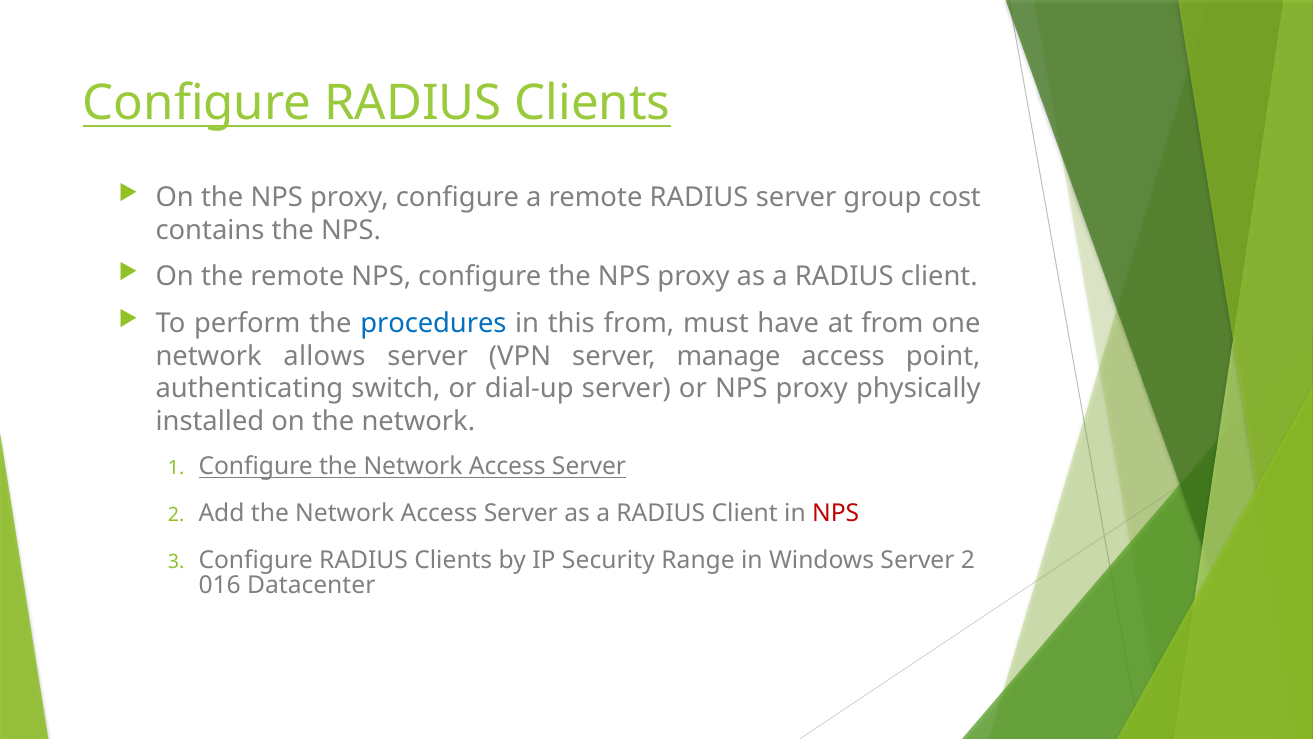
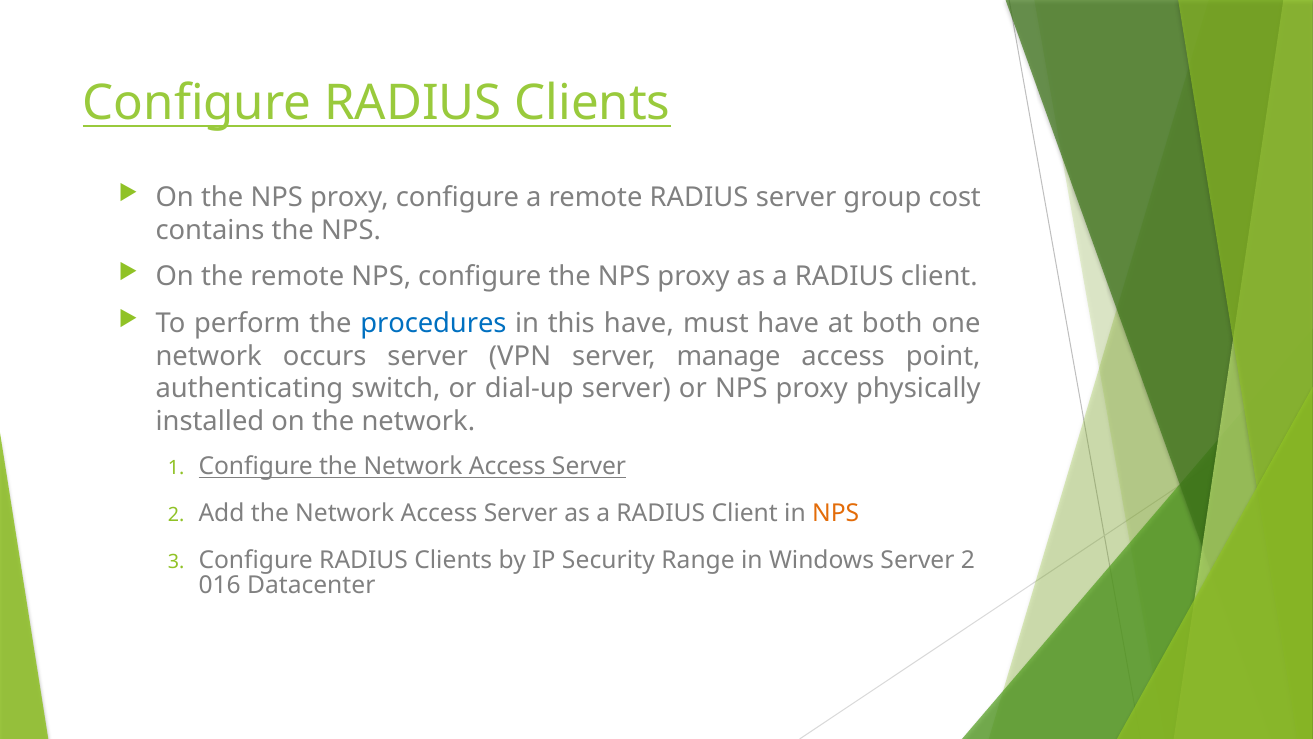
this from: from -> have (639, 323)
at from: from -> both (892, 323)
allows: allows -> occurs (325, 356)
NPS colour: red -> orange (836, 513)
